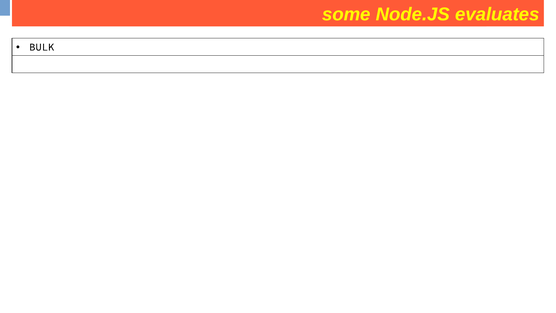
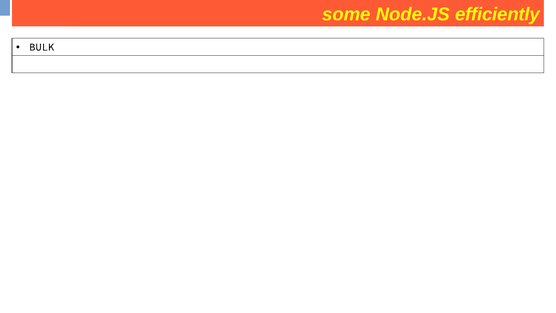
evaluates: evaluates -> efficiently (497, 14)
